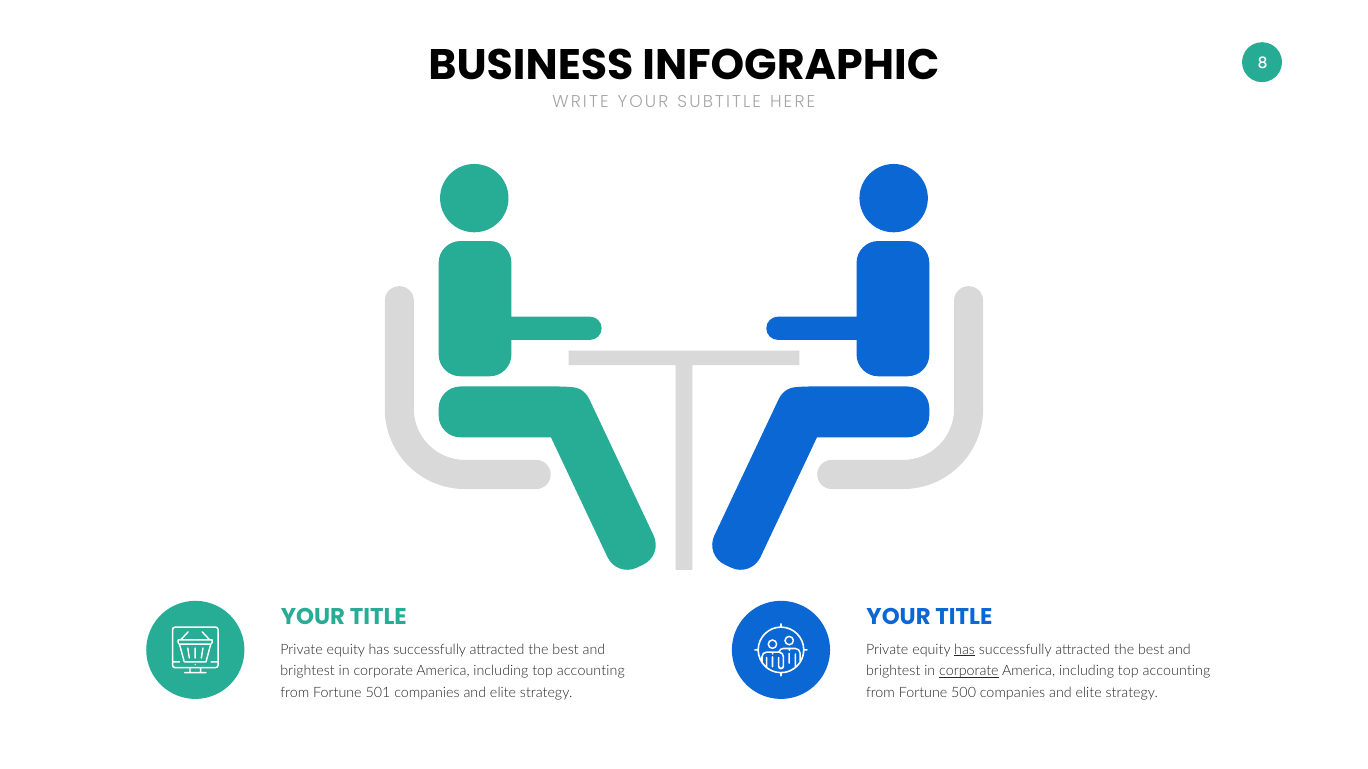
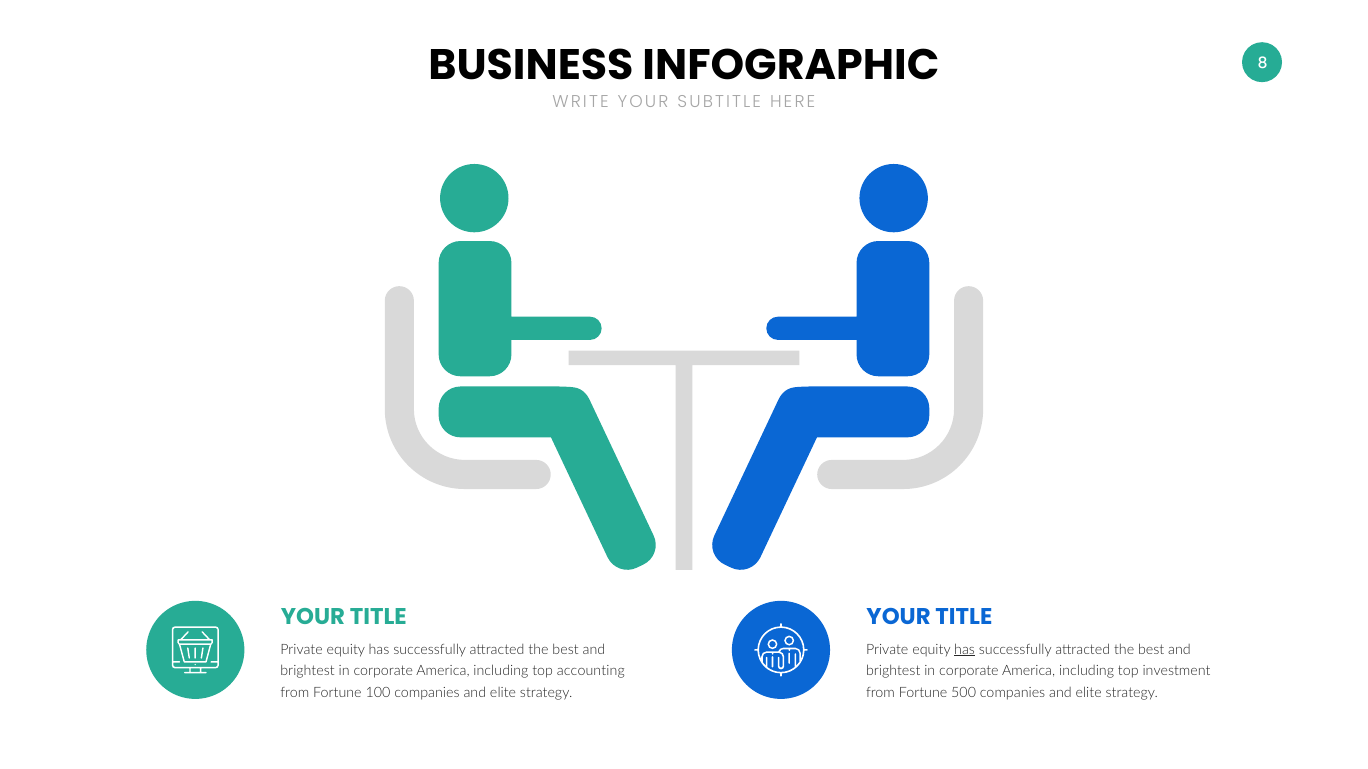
corporate underline: present -> none (969, 672)
accounting: accounting -> investment (1177, 672)
501: 501 -> 100 (378, 693)
